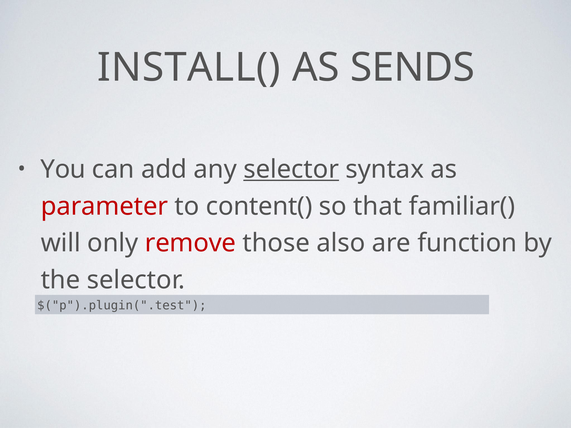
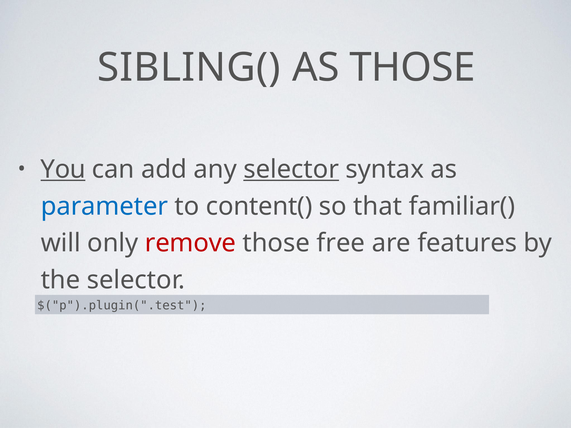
INSTALL(: INSTALL( -> SIBLING( (189, 67)
AS SENDS: SENDS -> THOSE (412, 67)
You underline: none -> present (63, 169)
parameter colour: red -> blue (104, 206)
also: also -> free (341, 243)
function: function -> features (467, 243)
